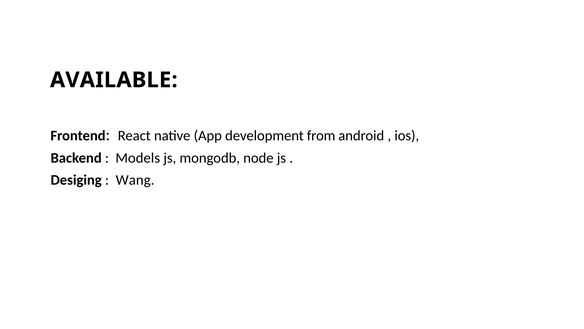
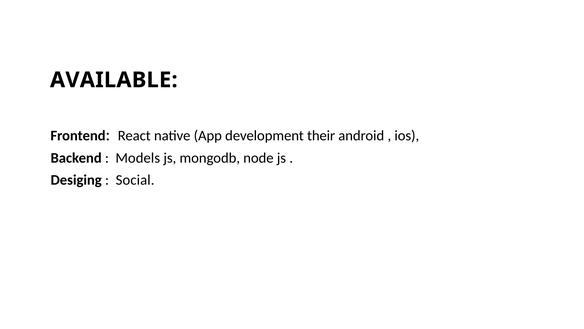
from: from -> their (321, 135)
Wang: Wang -> Social (135, 180)
